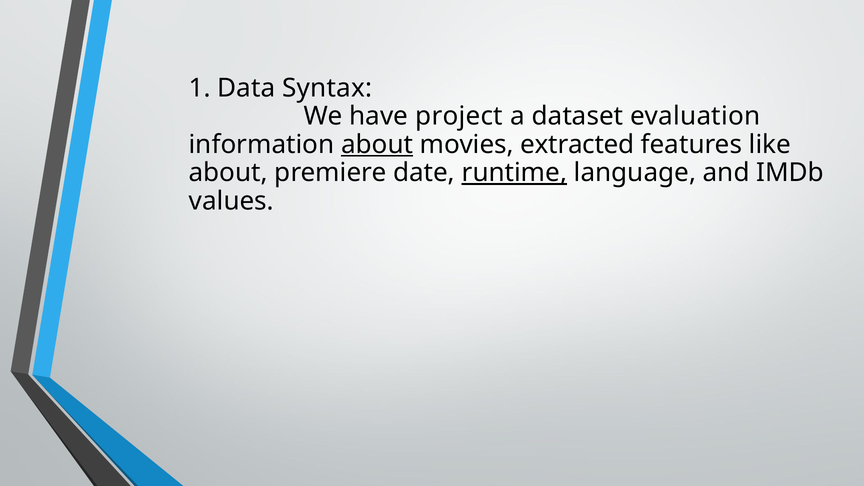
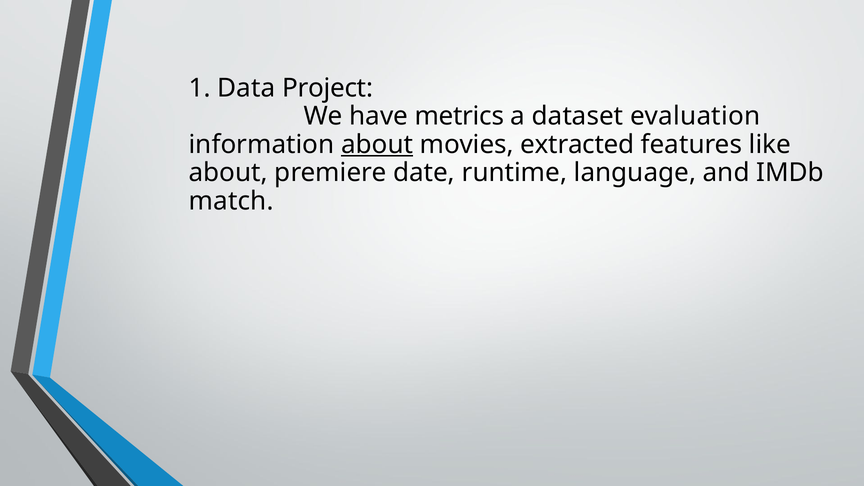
Syntax: Syntax -> Project (328, 88)
project: project -> metrics (459, 116)
runtime underline: present -> none (514, 173)
values: values -> match (231, 201)
